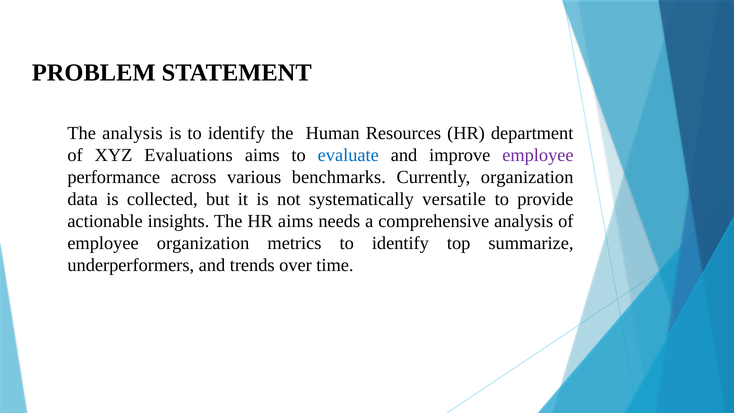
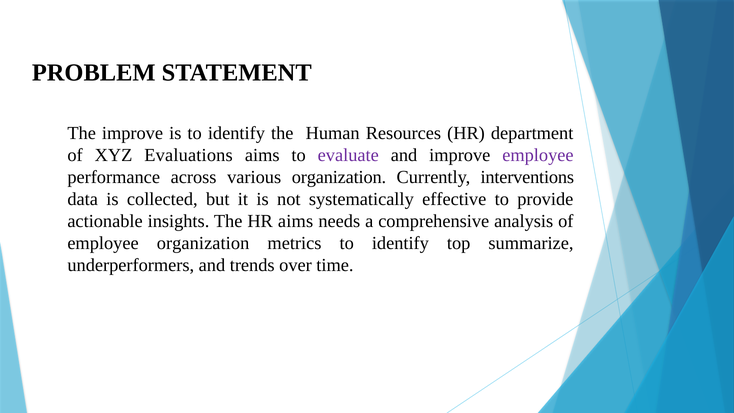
The analysis: analysis -> improve (132, 133)
evaluate colour: blue -> purple (348, 155)
various benchmarks: benchmarks -> organization (339, 177)
Currently organization: organization -> interventions (527, 177)
versatile: versatile -> effective (454, 199)
